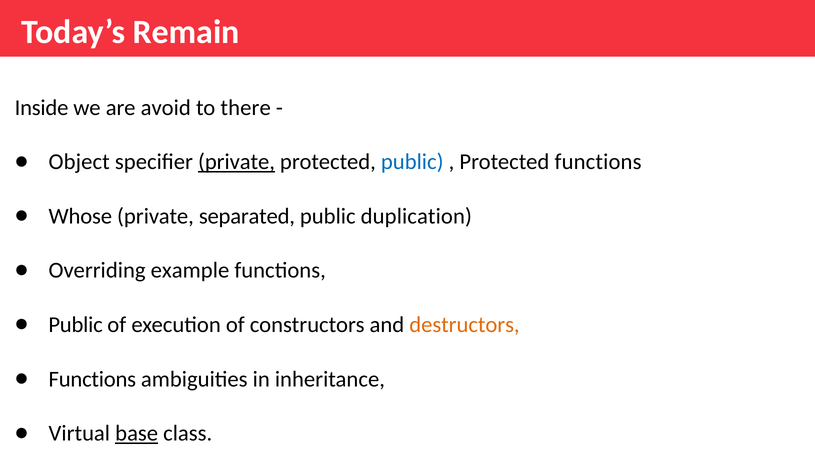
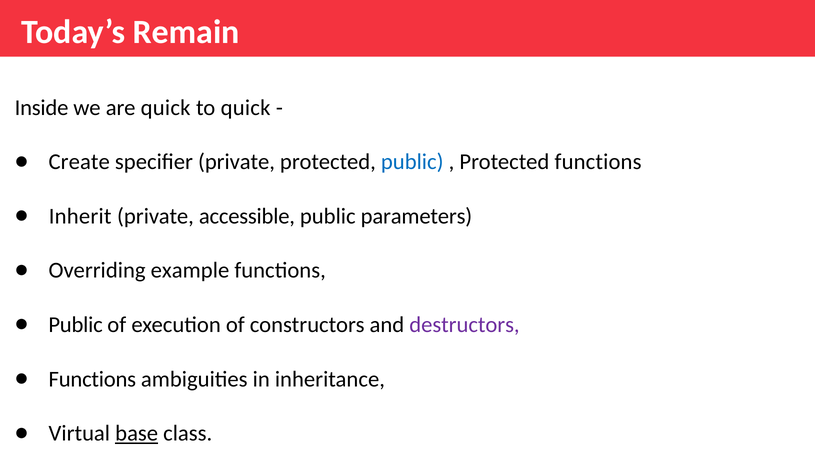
are avoid: avoid -> quick (166, 108)
to there: there -> quick (246, 108)
Object: Object -> Create (79, 162)
private underline: present -> none (237, 162)
Whose: Whose -> Inherit (80, 216)
separated: separated -> accessible (247, 216)
duplication: duplication -> parameters (416, 216)
destructors colour: orange -> purple (464, 325)
